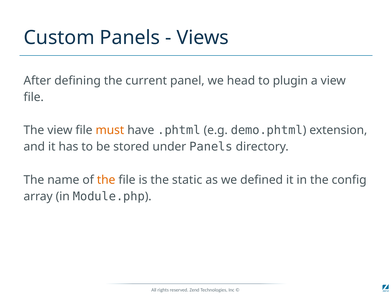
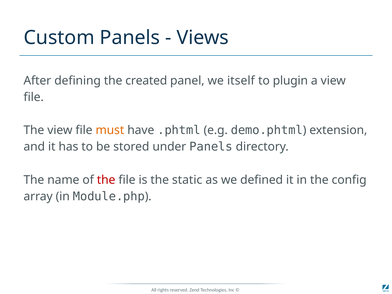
current: current -> created (146, 81)
head: head -> itself (241, 81)
the colour: orange -> red (106, 180)
